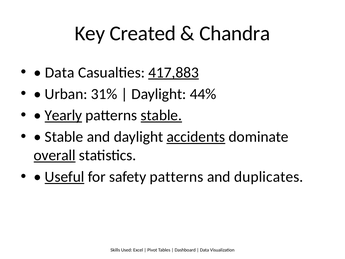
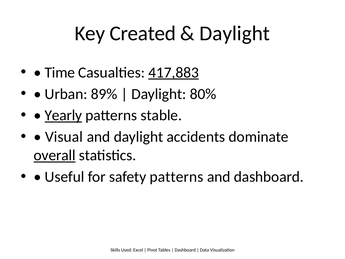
Chandra: Chandra -> Daylight (235, 33)
Data: Data -> Time (60, 72)
31%: 31% -> 89% (104, 94)
44%: 44% -> 80% (203, 94)
stable underline: present -> none (161, 115)
Stable: Stable -> Visual (64, 137)
accidents underline: present -> none (196, 137)
Useful underline: present -> none (65, 177)
and duplicates: duplicates -> dashboard (269, 177)
